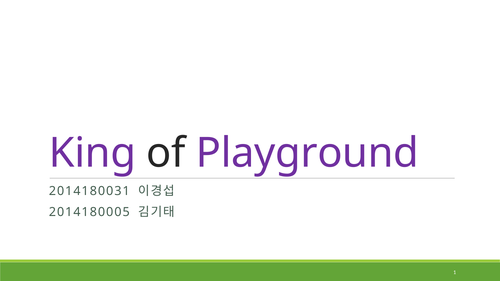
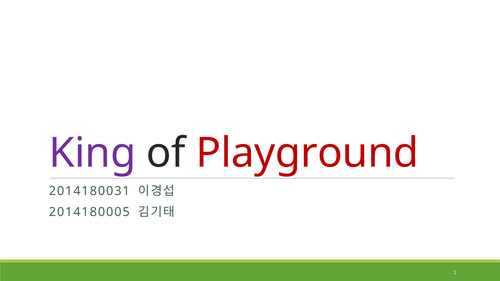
Playground colour: purple -> red (307, 153)
